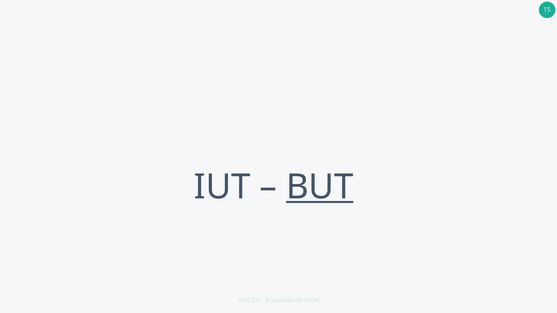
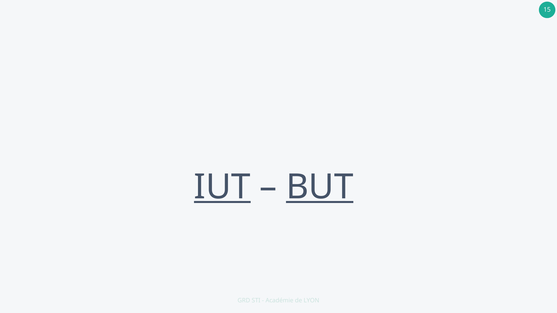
IUT underline: none -> present (222, 187)
